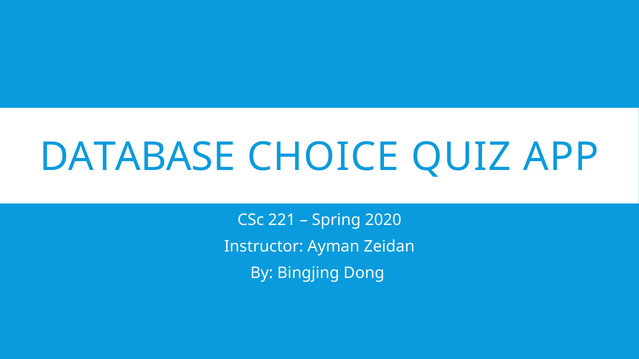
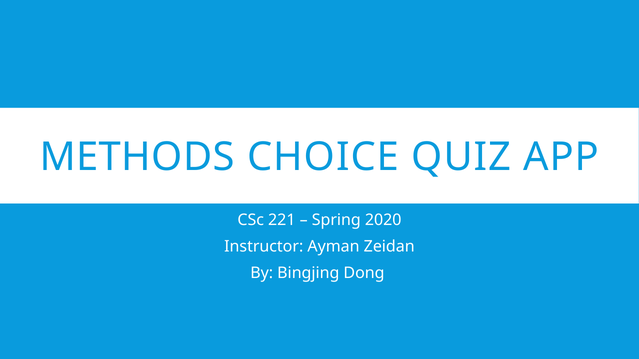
DATABASE: DATABASE -> METHODS (137, 157)
